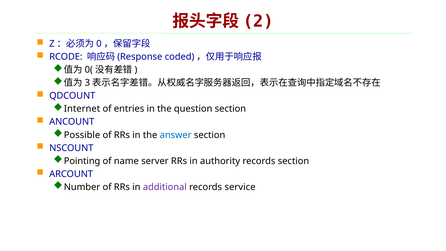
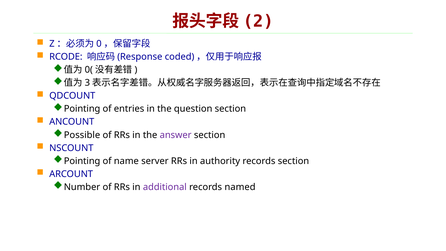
Internet: Internet -> Pointing (82, 109)
answer colour: blue -> purple (176, 135)
service: service -> named (240, 187)
